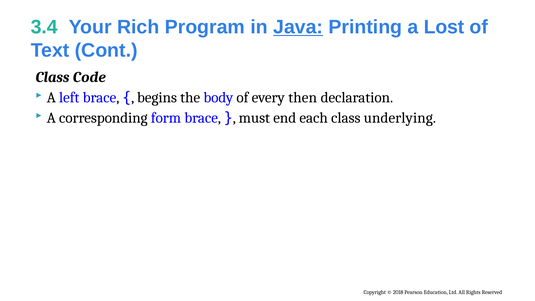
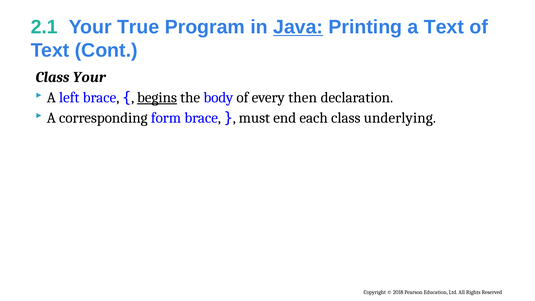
3.4: 3.4 -> 2.1 (44, 27)
Rich: Rich -> True (138, 27)
a Lost: Lost -> Text (444, 27)
Class Code: Code -> Your (89, 77)
begins underline: none -> present (157, 97)
